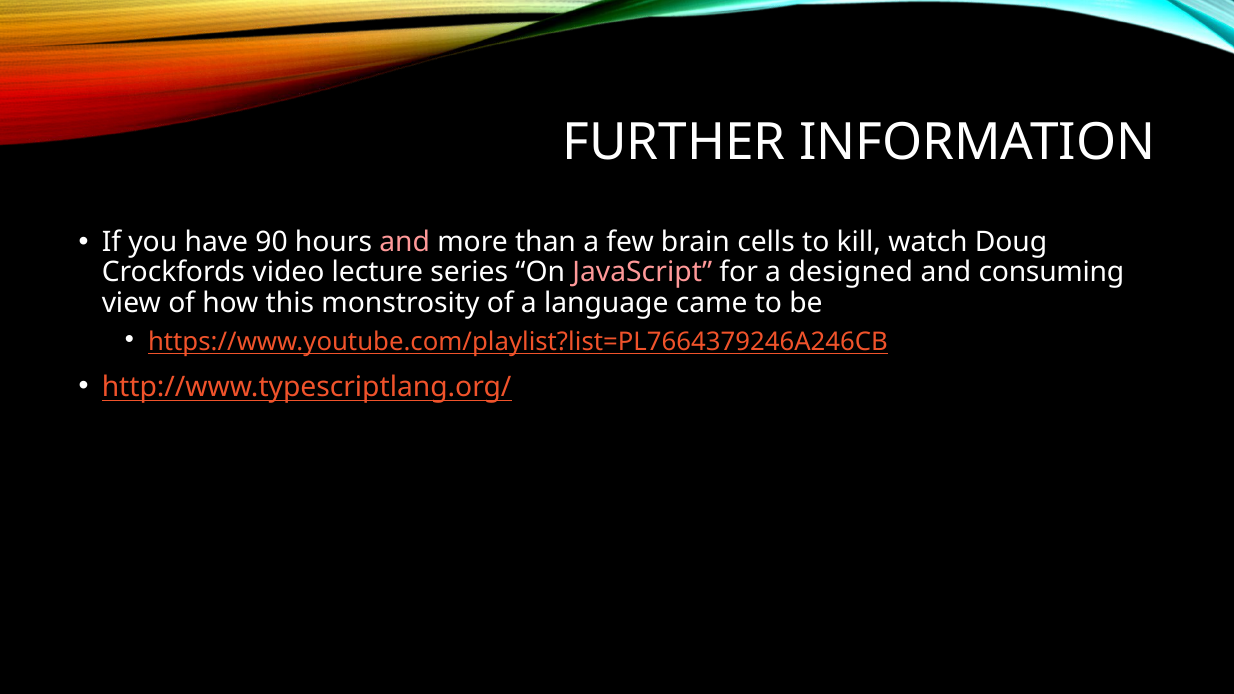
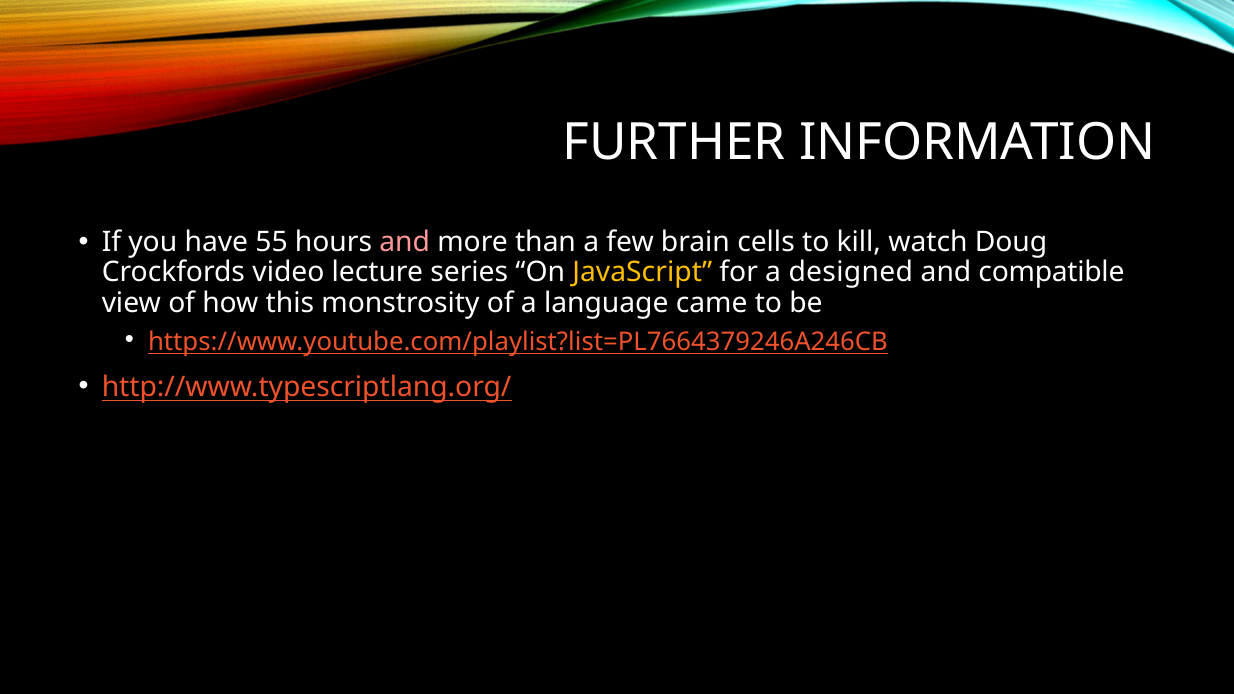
90: 90 -> 55 (272, 242)
JavaScript colour: pink -> yellow (642, 272)
consuming: consuming -> compatible (1051, 272)
